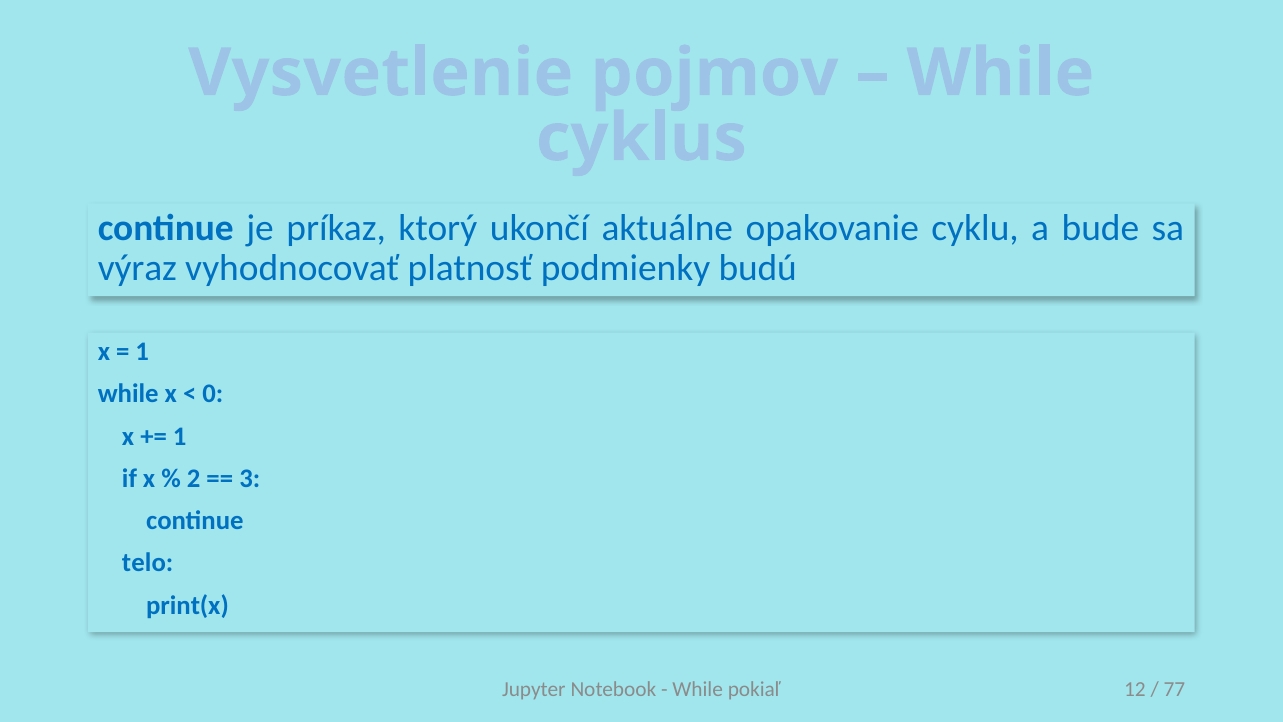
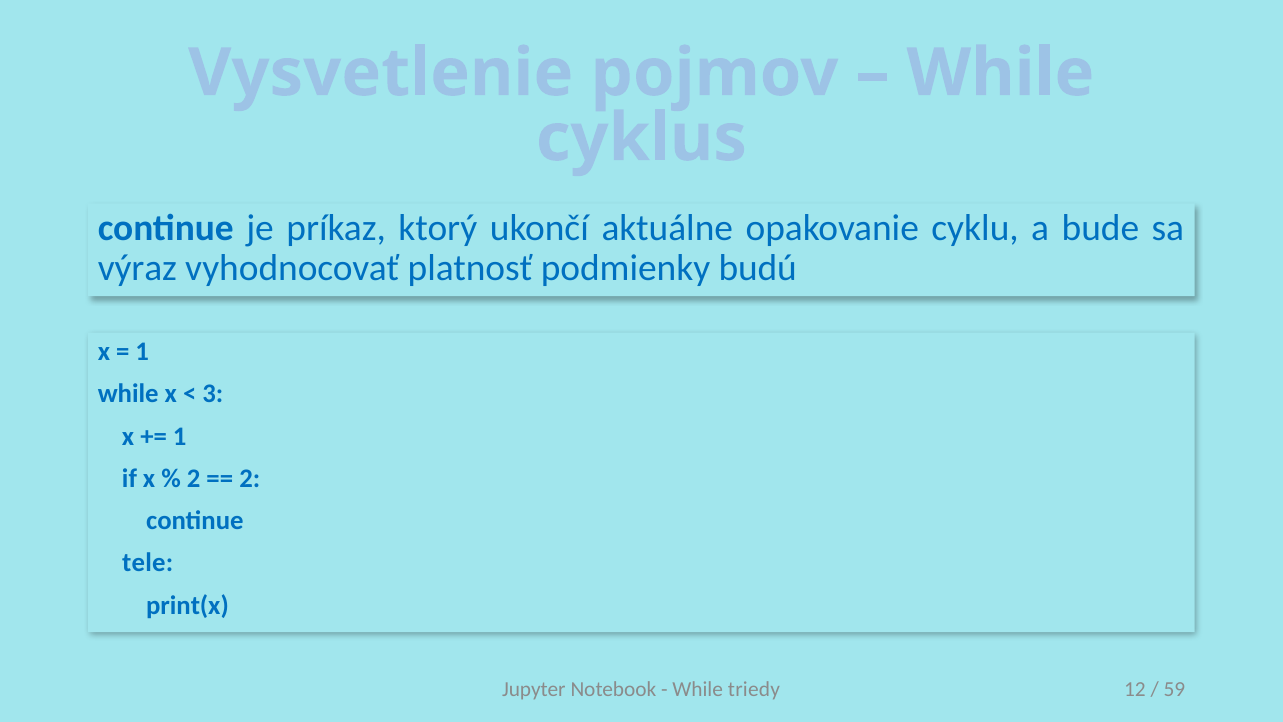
0: 0 -> 3 (213, 394)
3: 3 -> 2 (250, 478)
telo: telo -> tele (148, 563)
pokiaľ: pokiaľ -> triedy (754, 690)
77: 77 -> 59 (1174, 689)
